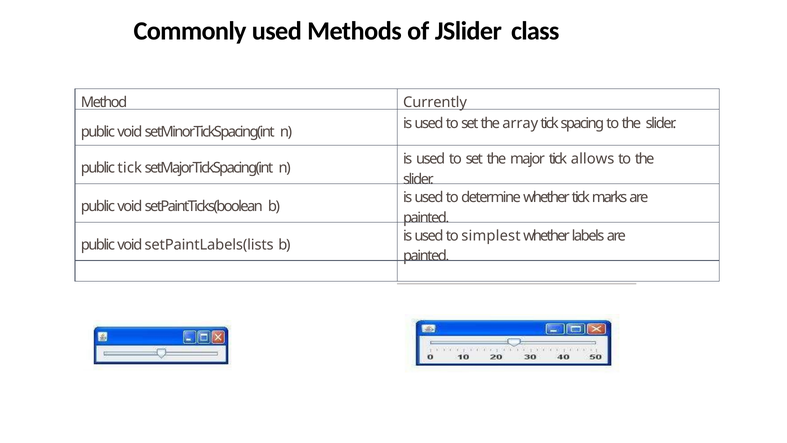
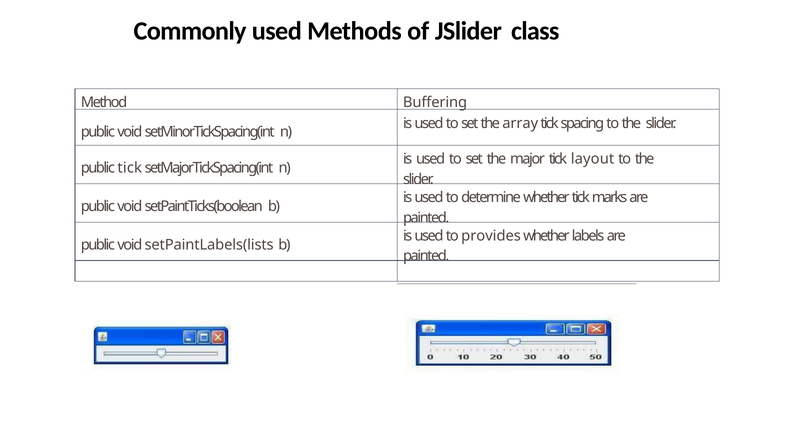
Currently: Currently -> Buffering (435, 102)
allows: allows -> layout (593, 159)
simplest: simplest -> provides (491, 236)
